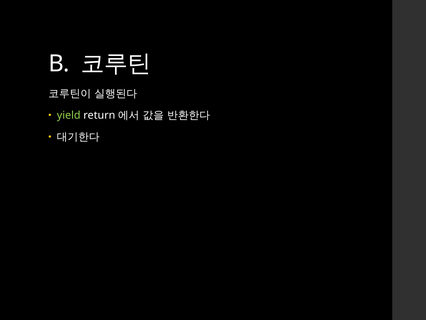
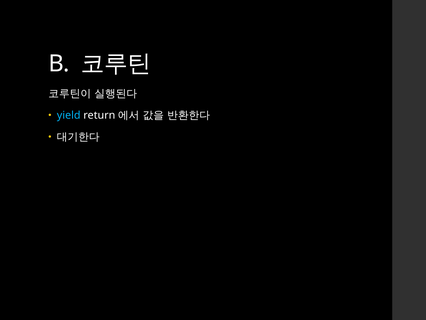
yield colour: light green -> light blue (69, 115)
